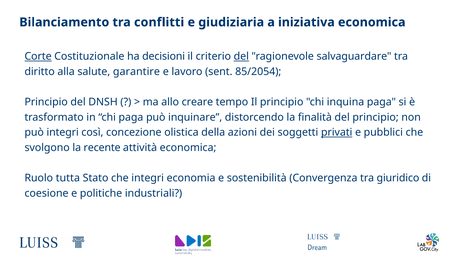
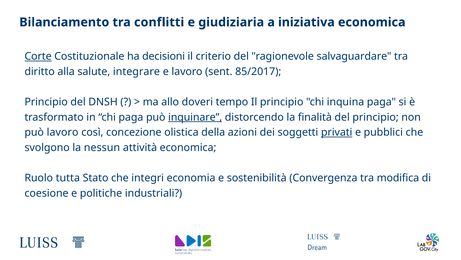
del underline: present -> none (241, 56)
garantire: garantire -> integrare (136, 71)
85/2054: 85/2054 -> 85/2017 (258, 71)
creare: creare -> doveri (197, 102)
inquinare underline: none -> present (195, 117)
può integri: integri -> lavoro (63, 132)
recente: recente -> nessun (102, 147)
giuridico: giuridico -> modifica (398, 178)
